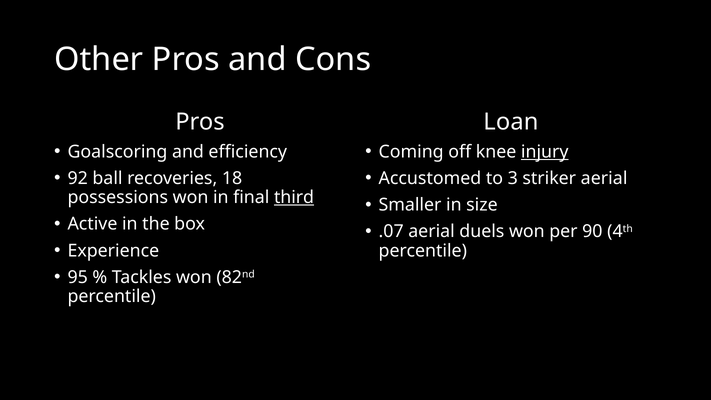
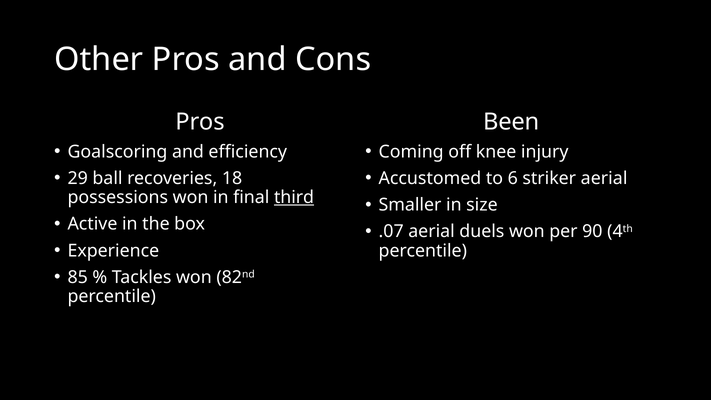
Loan: Loan -> Been (511, 122)
injury underline: present -> none (545, 152)
92: 92 -> 29 (78, 178)
3: 3 -> 6 (513, 178)
95: 95 -> 85 (78, 277)
